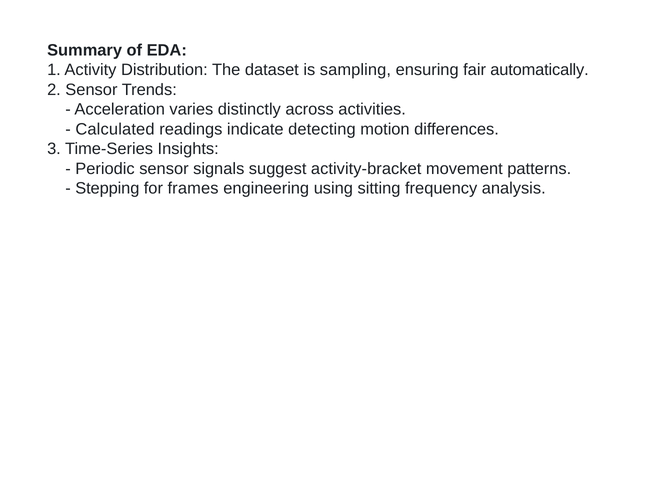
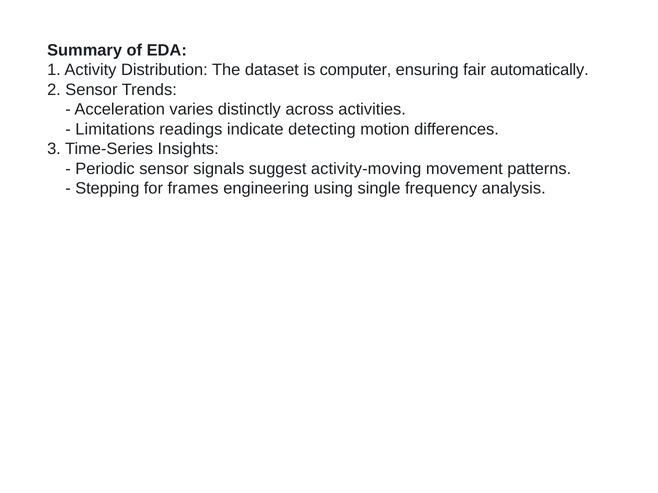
sampling: sampling -> computer (356, 70)
Calculated: Calculated -> Limitations (115, 129)
activity-bracket: activity-bracket -> activity-moving (366, 169)
sitting: sitting -> single (379, 189)
